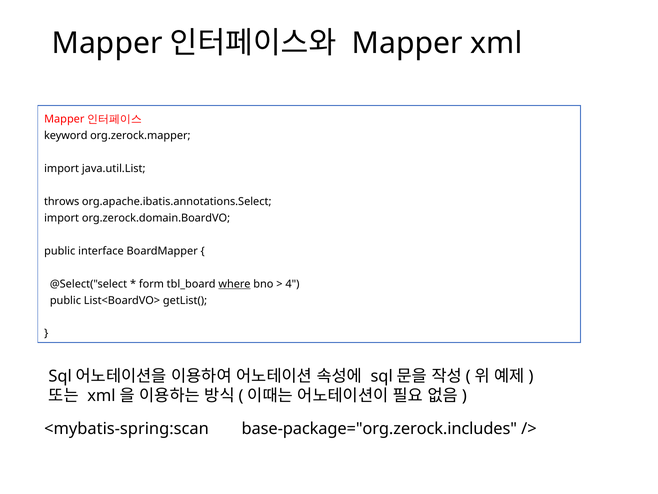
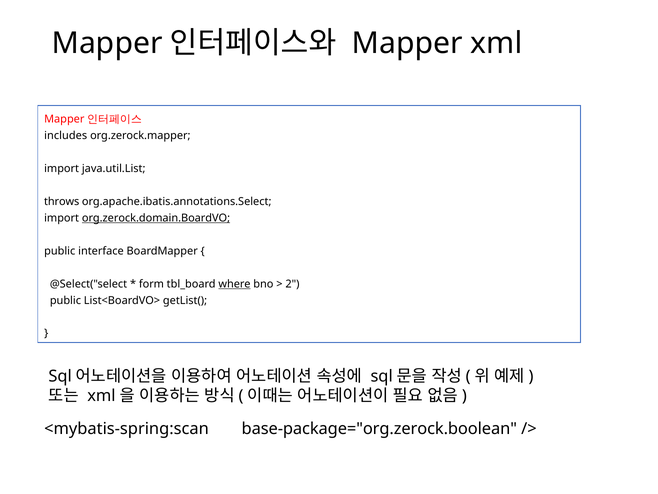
keyword: keyword -> includes (66, 136)
org.zerock.domain.BoardVO underline: none -> present (156, 218)
4: 4 -> 2 (292, 284)
base-package="org.zerock.includes: base-package="org.zerock.includes -> base-package="org.zerock.boolean (379, 428)
